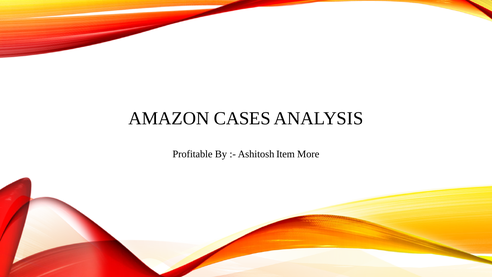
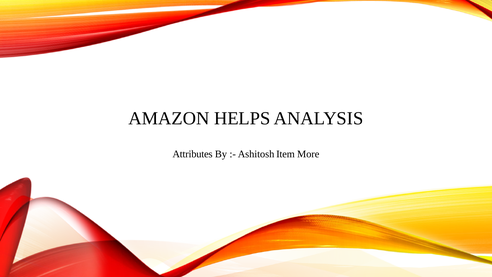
CASES: CASES -> HELPS (242, 118)
Profitable: Profitable -> Attributes (193, 154)
